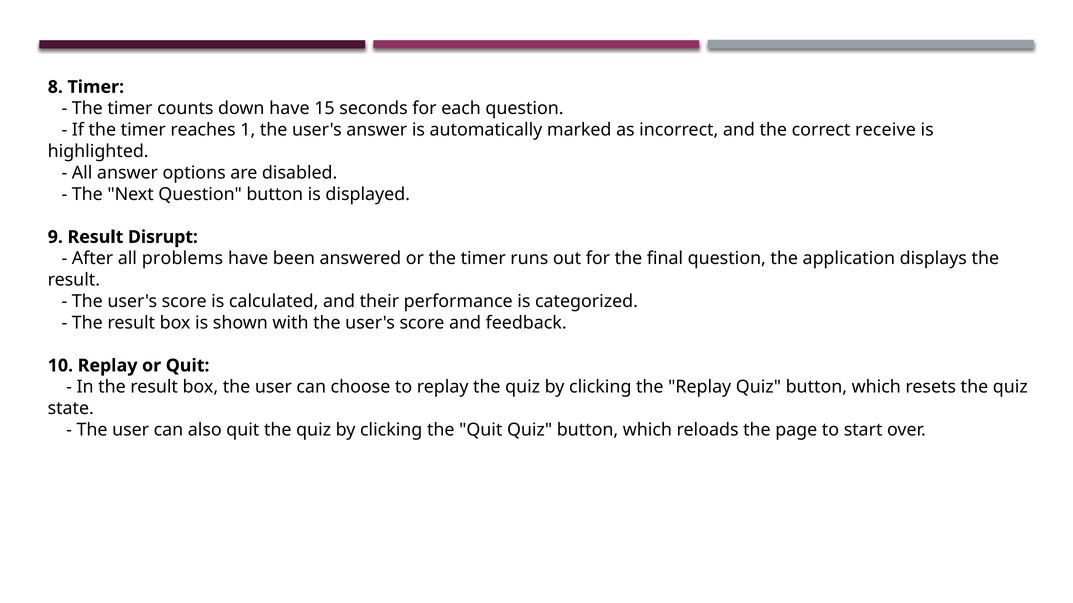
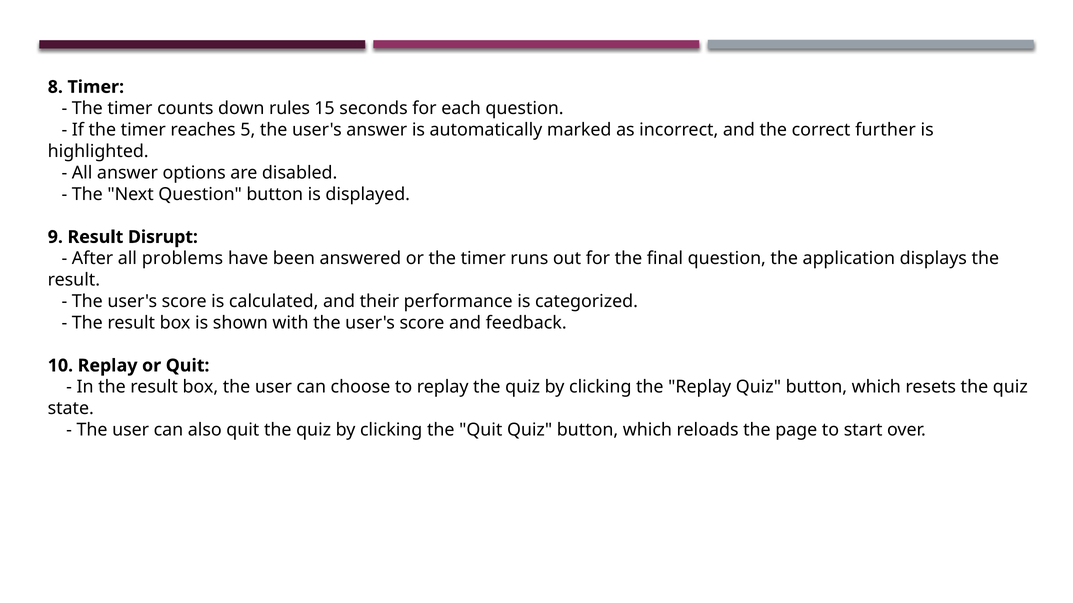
down have: have -> rules (290, 109)
1: 1 -> 5 (248, 130)
receive: receive -> further (885, 130)
